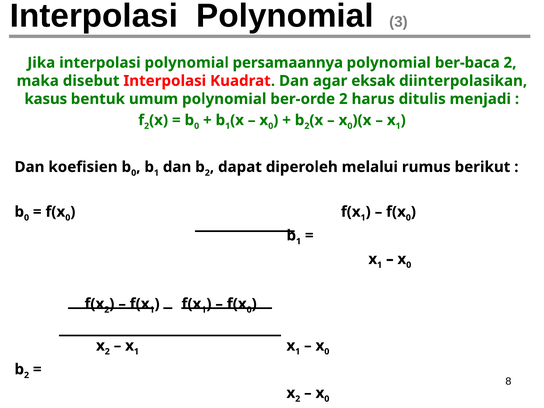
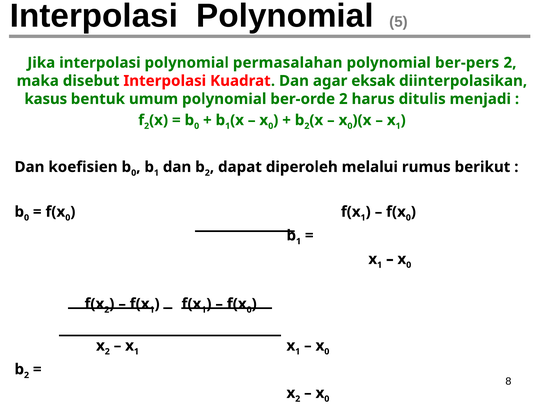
3: 3 -> 5 (398, 22)
persamaannya: persamaannya -> permasalahan (288, 63)
ber-baca: ber-baca -> ber-pers (467, 63)
